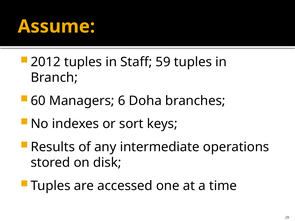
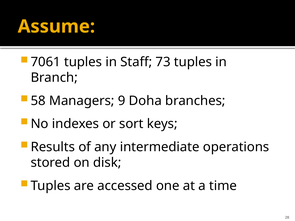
2012: 2012 -> 7061 (46, 62)
59: 59 -> 73 (163, 62)
60: 60 -> 58 (38, 101)
6: 6 -> 9 (122, 101)
